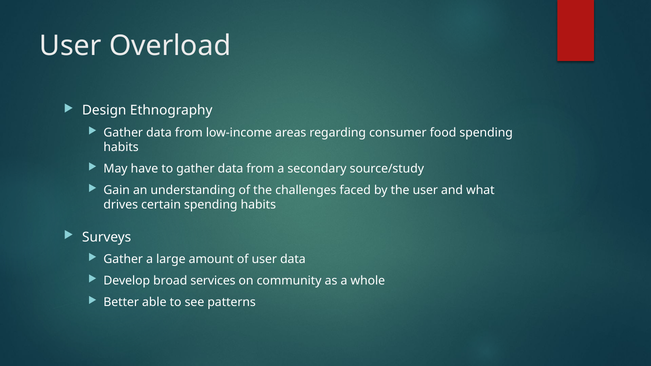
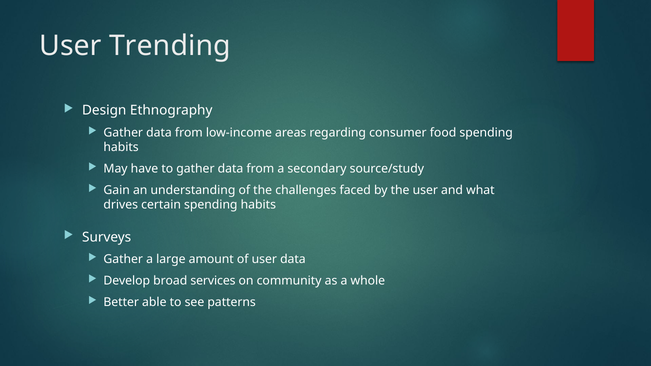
Overload: Overload -> Trending (170, 46)
